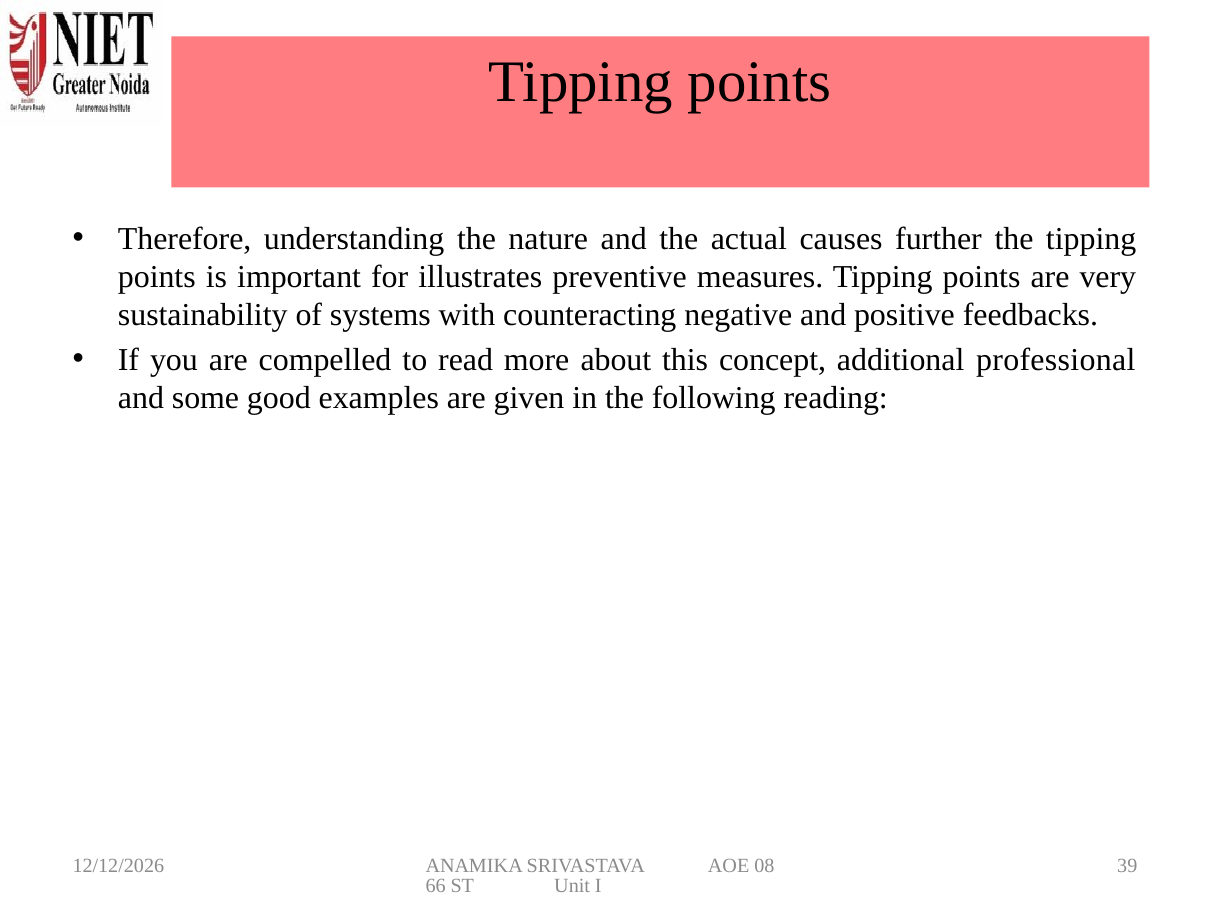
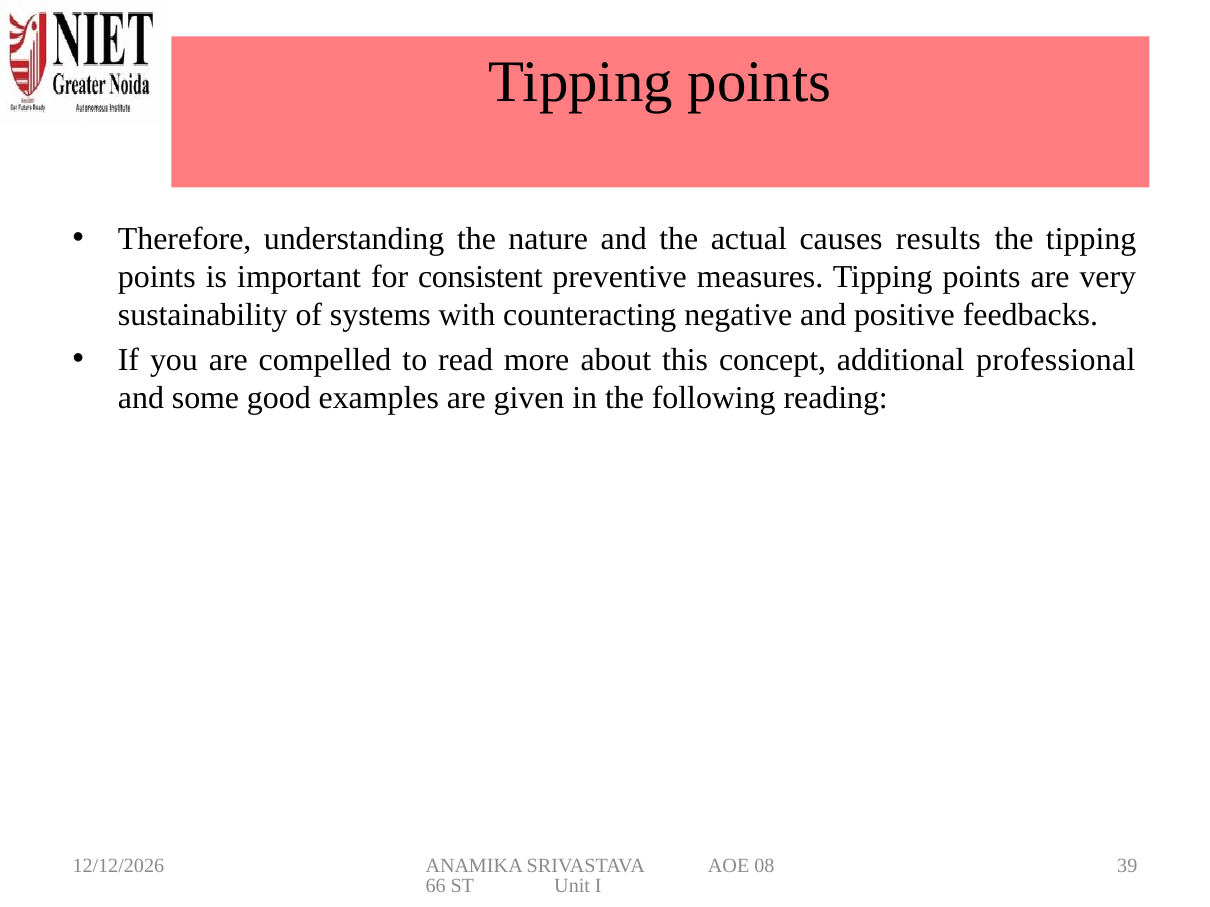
further: further -> results (938, 239)
illustrates: illustrates -> consistent (480, 277)
